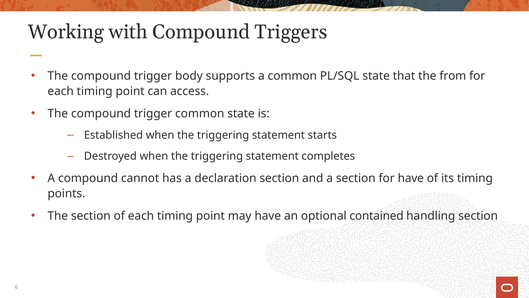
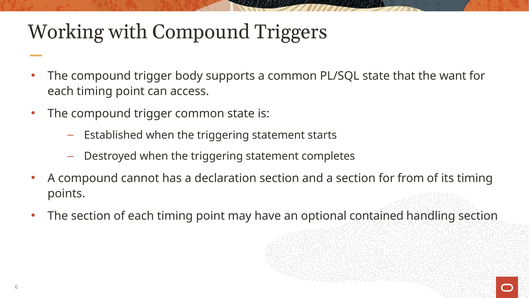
from: from -> want (453, 76)
for have: have -> from (411, 178)
